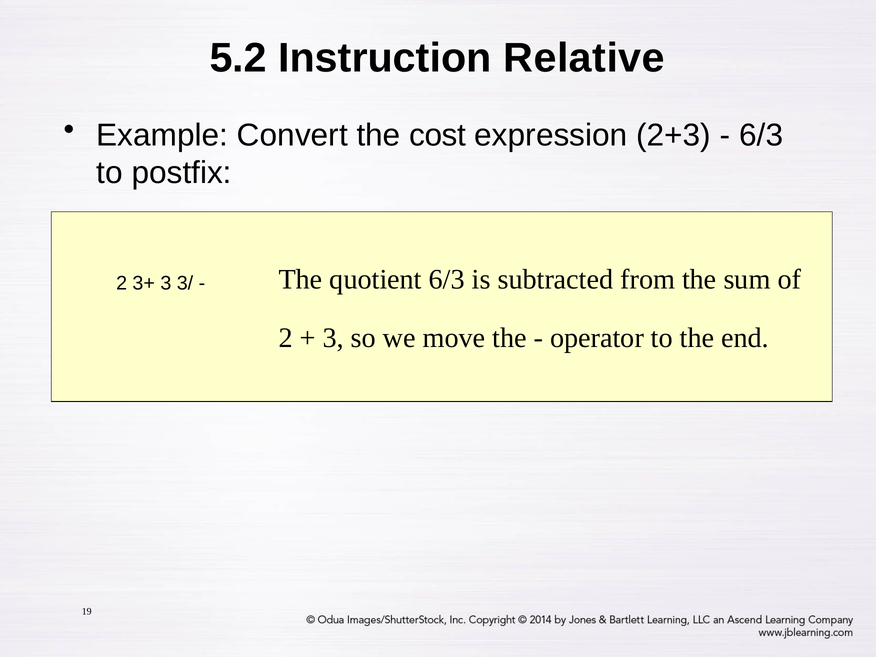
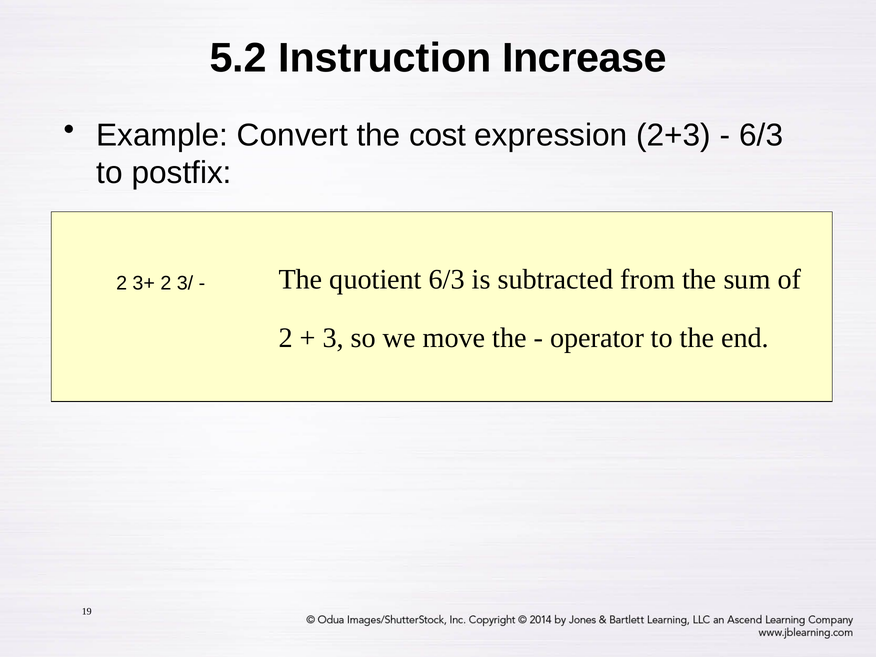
Relative: Relative -> Increase (585, 58)
3+ 3: 3 -> 2 (166, 283)
